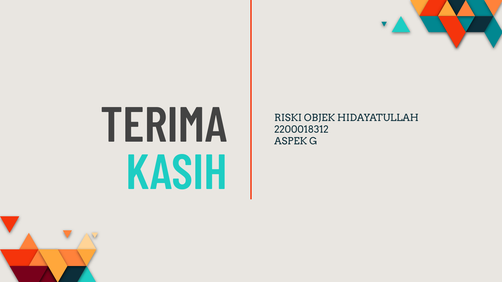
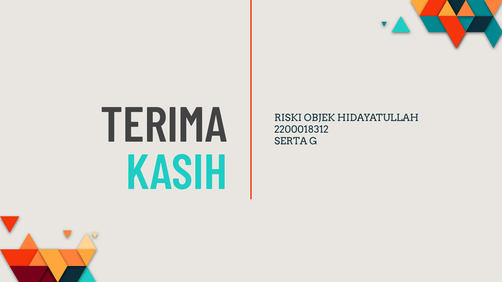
ASPEK: ASPEK -> SERTA (291, 142)
